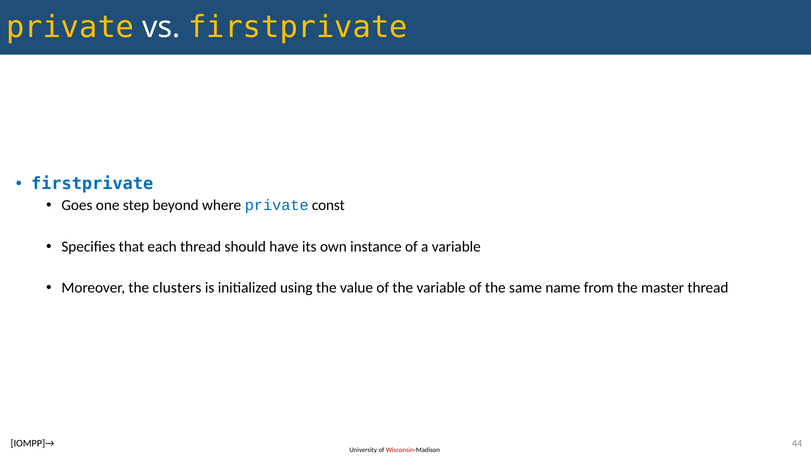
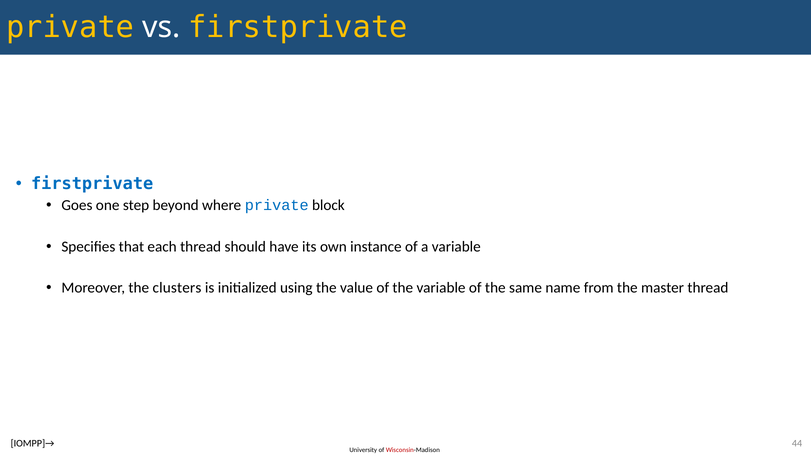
const: const -> block (328, 205)
